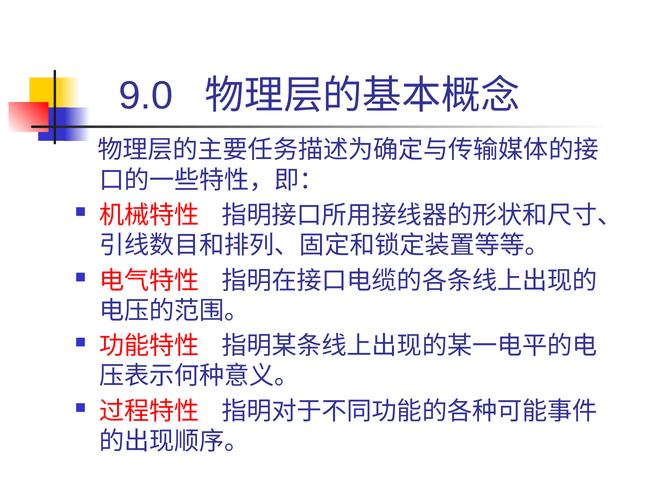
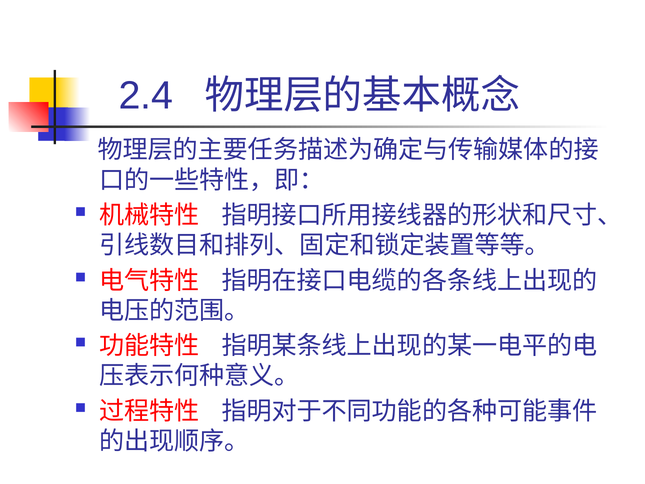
9.0: 9.0 -> 2.4 (146, 96)
